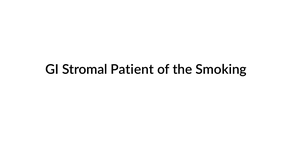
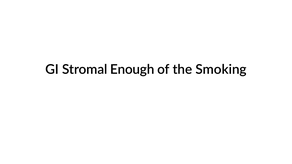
Patient: Patient -> Enough (132, 70)
